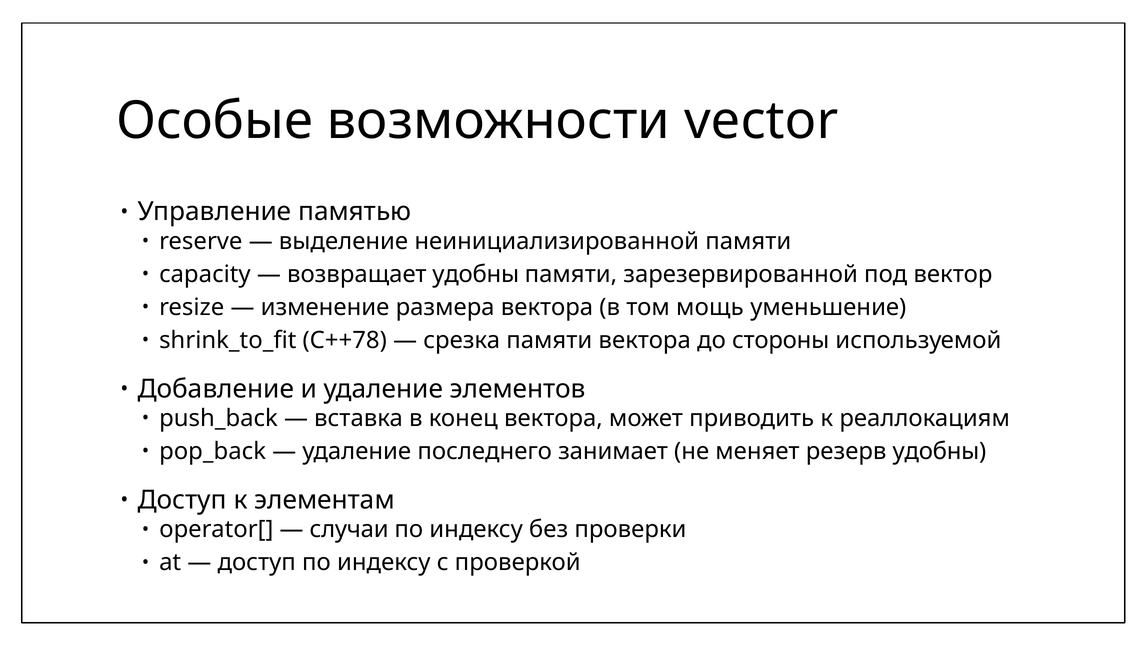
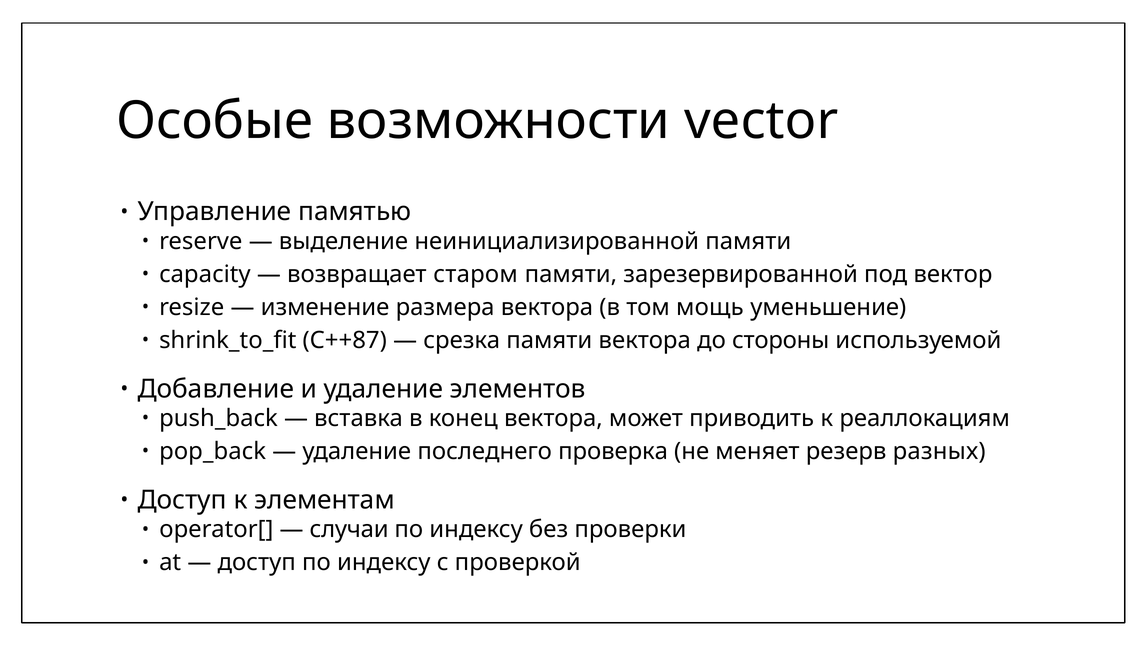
возвращает удобны: удобны -> старом (476, 274)
C++78: C++78 -> C++87 (345, 340)
занимает: занимает -> проверка (613, 452)
резерв удобны: удобны -> разных (939, 452)
